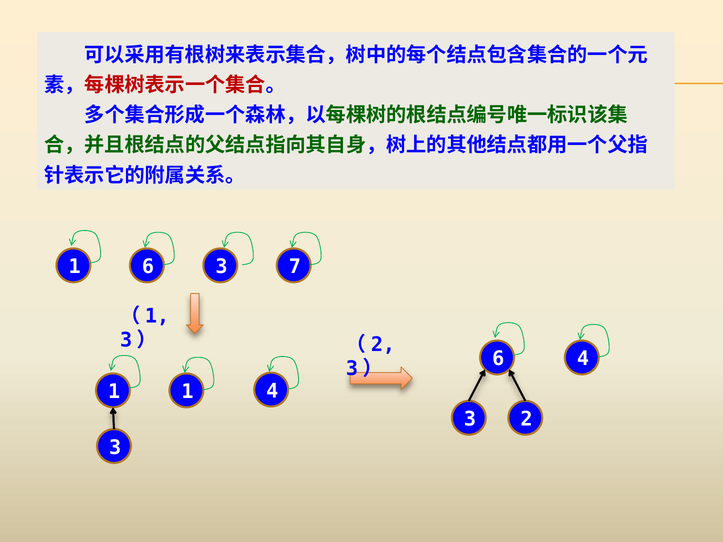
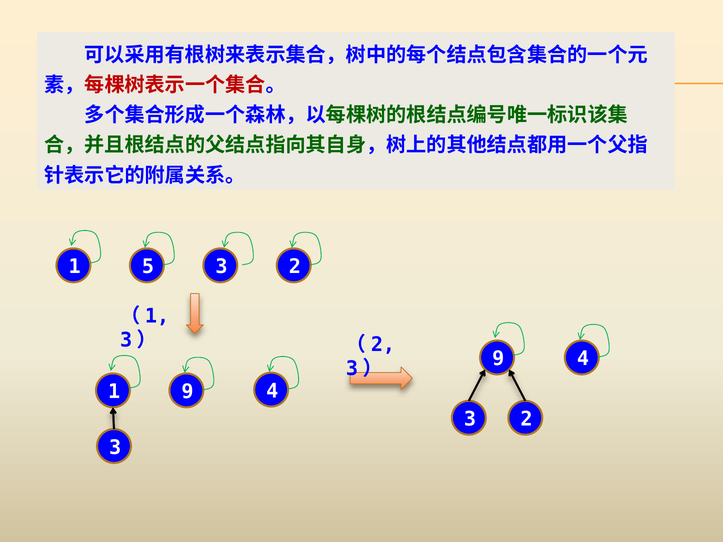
1 6: 6 -> 5 (148, 267)
3 7: 7 -> 2 (295, 267)
6: 6 -> 9 (498, 359)
1 1: 1 -> 9 (188, 392)
